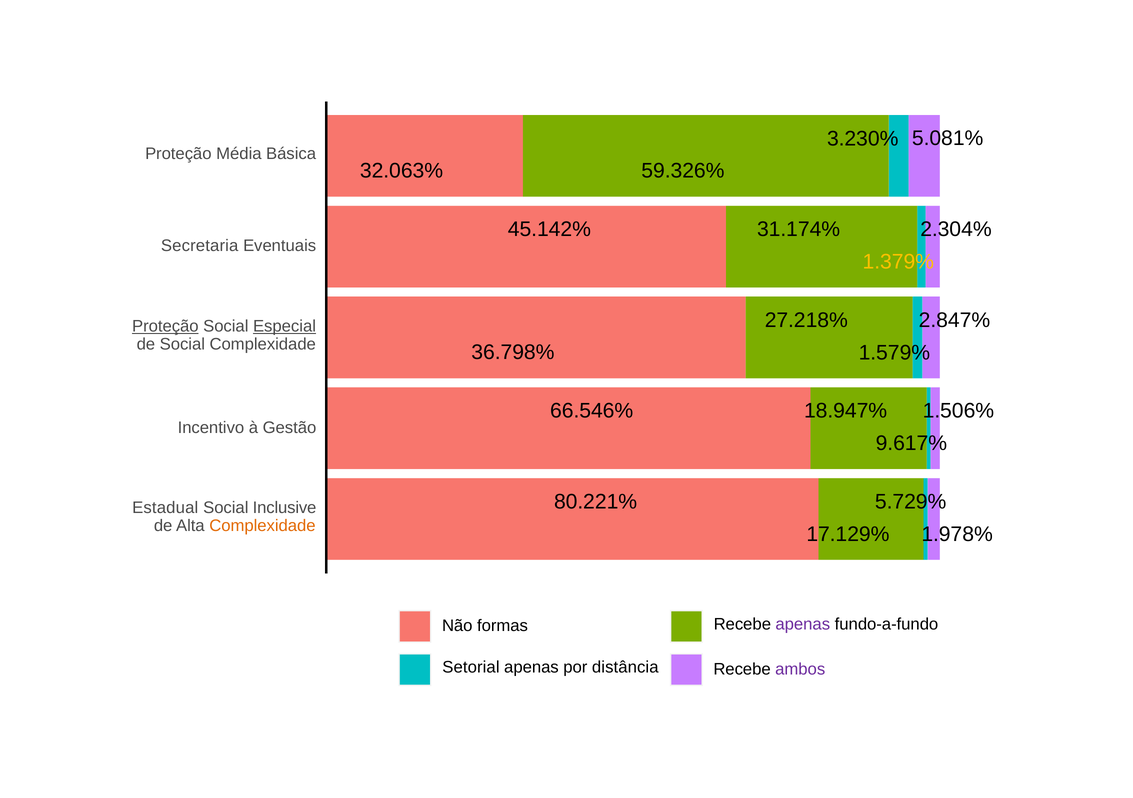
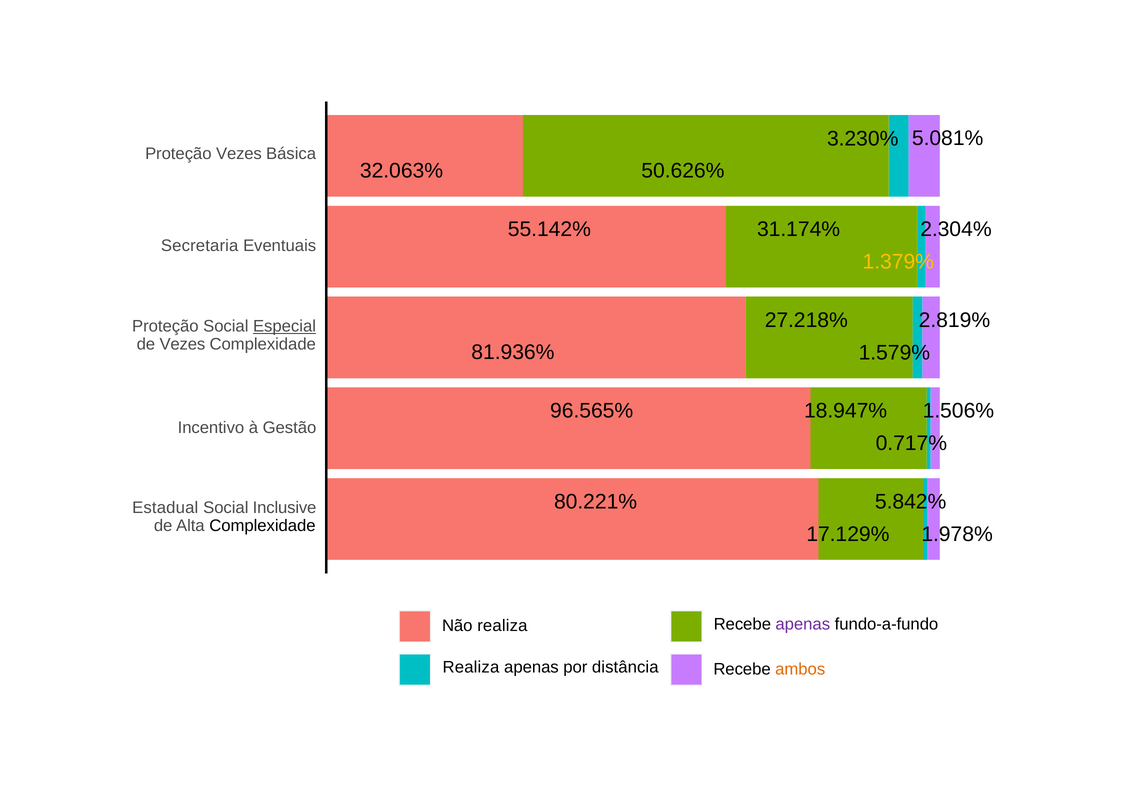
Proteção Média: Média -> Vezes (239, 154)
59.326%: 59.326% -> 50.626% (683, 171)
45.142%: 45.142% -> 55.142% (549, 229)
2.847%: 2.847% -> 2.819% (954, 320)
Proteção underline: present -> none (165, 326)
de Social: Social -> Vezes (182, 345)
36.798%: 36.798% -> 81.936% (513, 353)
66.546%: 66.546% -> 96.565% (592, 411)
9.617%: 9.617% -> 0.717% (911, 444)
5.729%: 5.729% -> 5.842% (911, 502)
Complexidade colour: orange -> black (262, 526)
Não formas: formas -> realiza (502, 626)
Setorial: Setorial -> Realiza (471, 668)
ambos colour: purple -> orange (800, 670)
